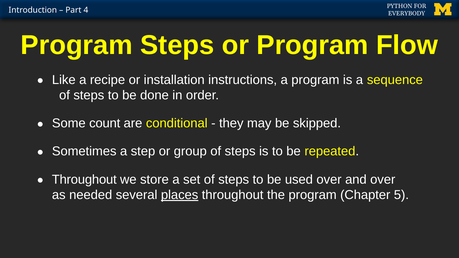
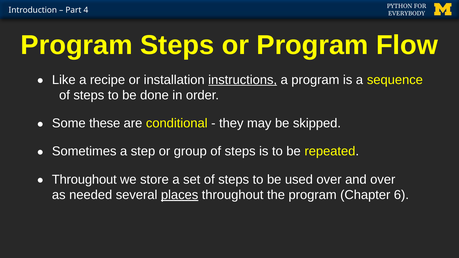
instructions underline: none -> present (243, 80)
count: count -> these (105, 123)
5: 5 -> 6 (401, 195)
